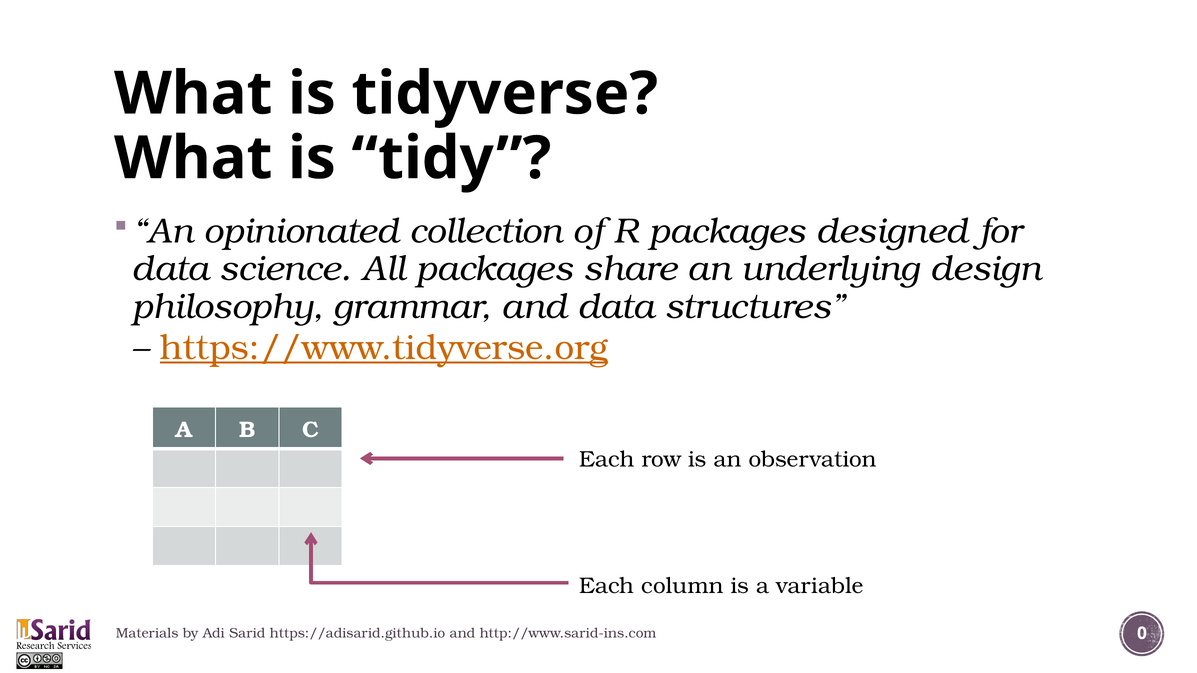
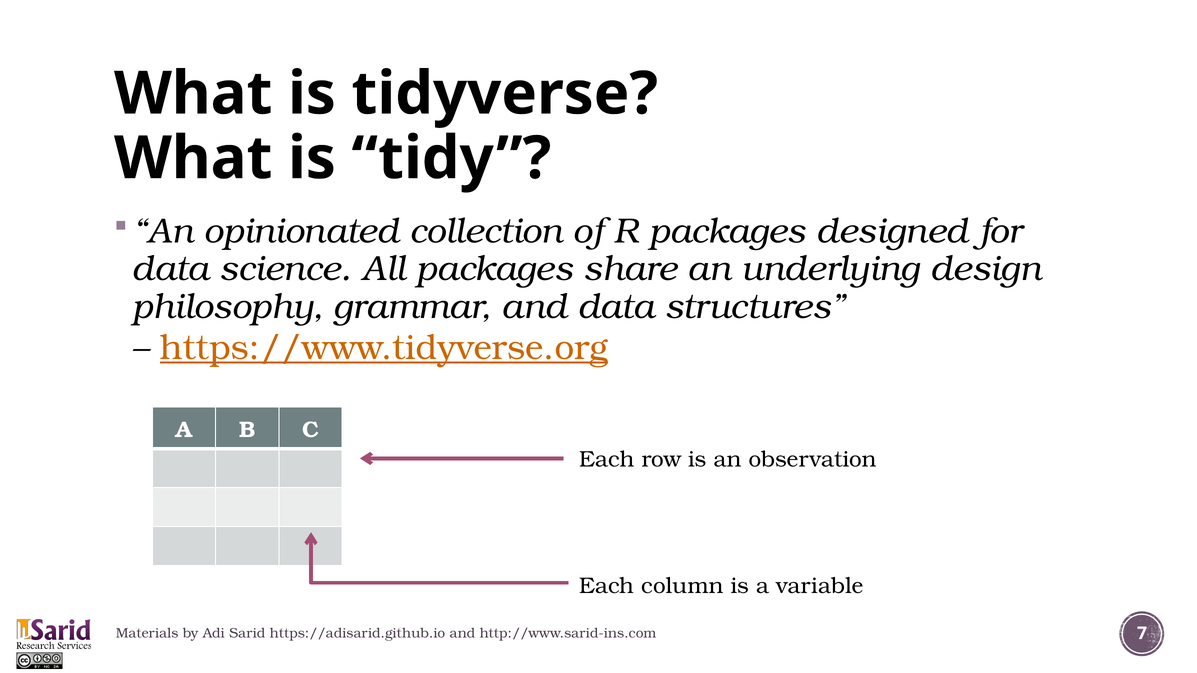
0: 0 -> 7 (1142, 634)
